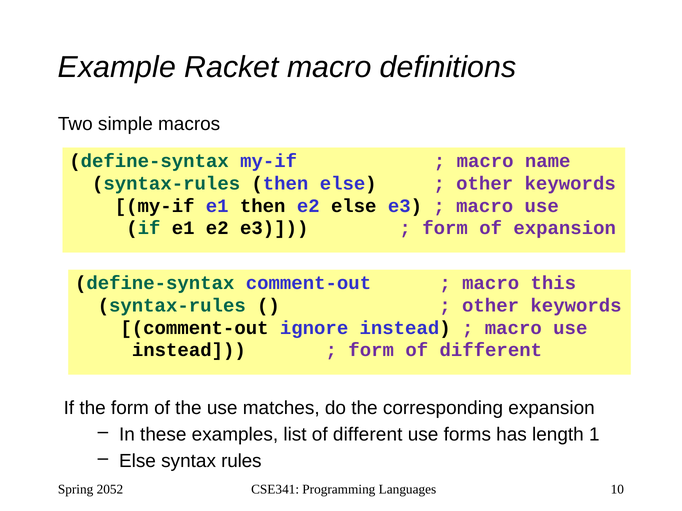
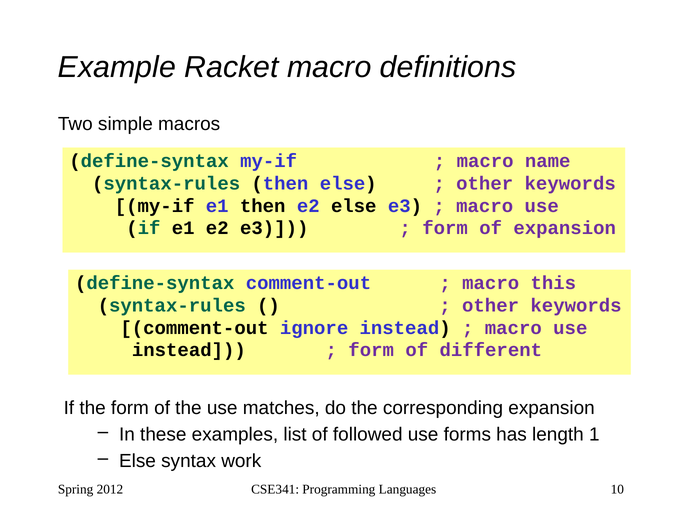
list of different: different -> followed (368, 435)
rules: rules -> work (241, 461)
2052: 2052 -> 2012 (110, 490)
